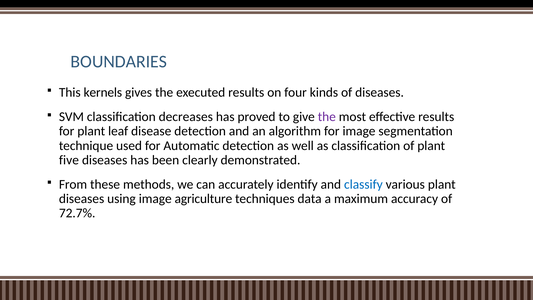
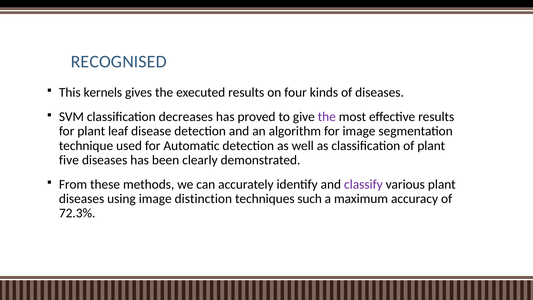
BOUNDARIES: BOUNDARIES -> RECOGNISED (119, 62)
classify colour: blue -> purple (363, 184)
agriculture: agriculture -> distinction (203, 199)
data: data -> such (310, 199)
72.7%: 72.7% -> 72.3% (77, 213)
